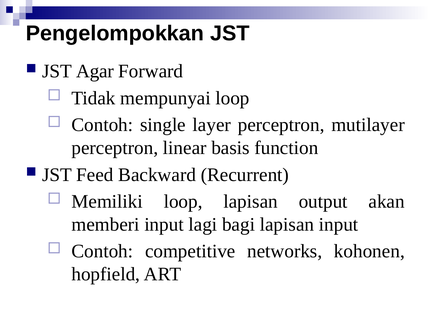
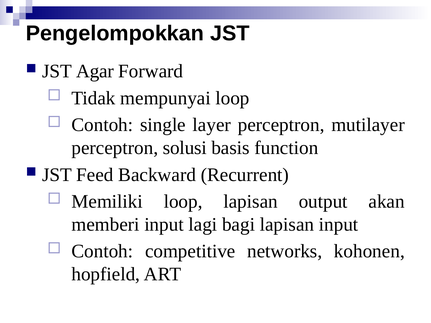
linear: linear -> solusi (185, 148)
